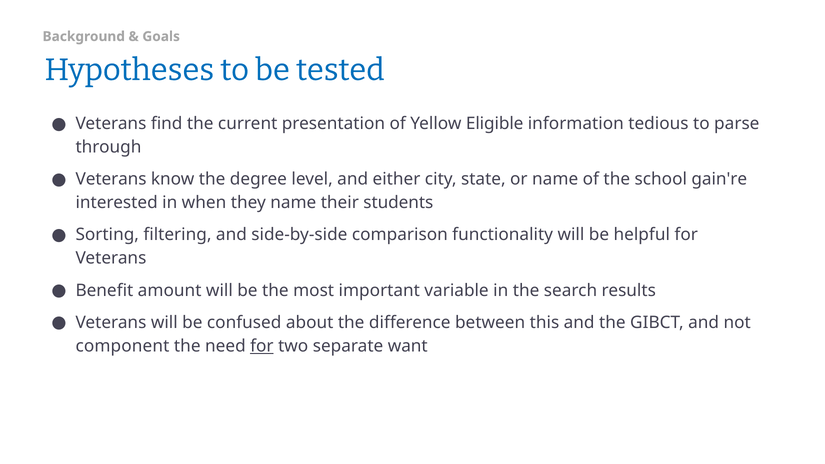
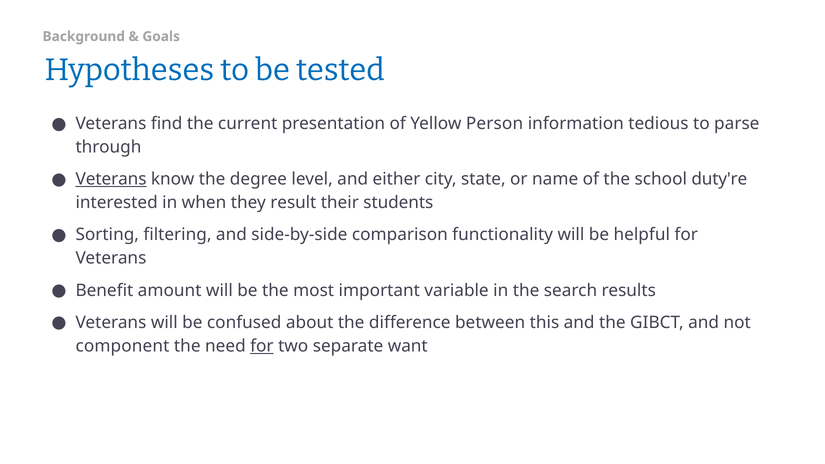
Eligible: Eligible -> Person (495, 124)
Veterans underline: none -> present (111, 179)
gain're: gain're -> duty're (719, 179)
they name: name -> result (293, 203)
